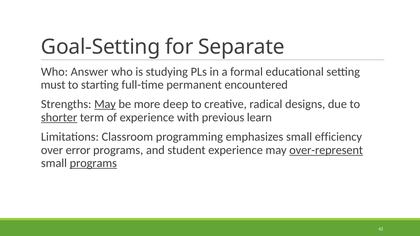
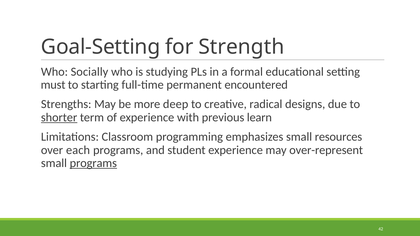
Separate: Separate -> Strength (241, 47)
Answer: Answer -> Socially (89, 72)
May underline: present -> none (105, 104)
efficiency: efficiency -> resources (338, 137)
error: error -> each (78, 150)
over-represent underline: present -> none (326, 150)
